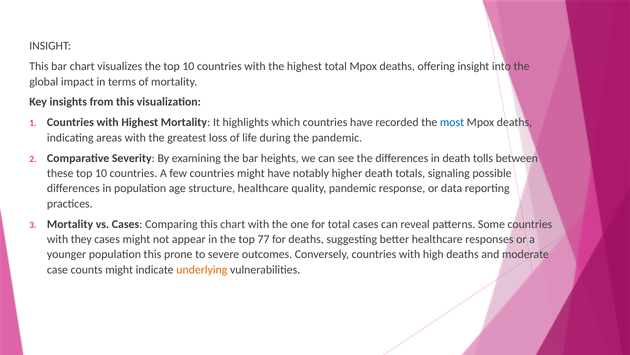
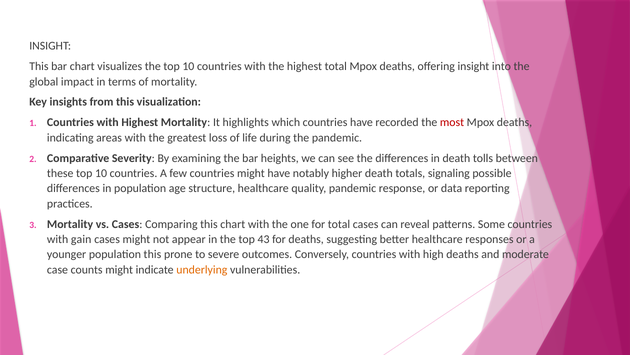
most colour: blue -> red (452, 122)
they: they -> gain (81, 239)
77: 77 -> 43 (264, 239)
